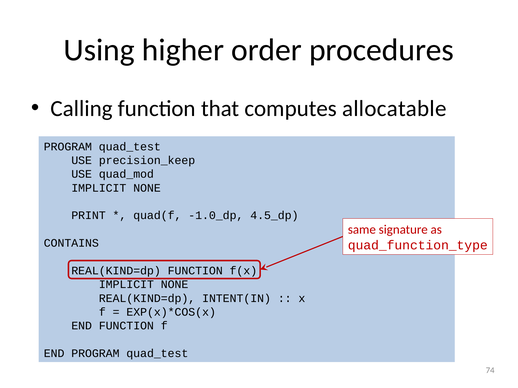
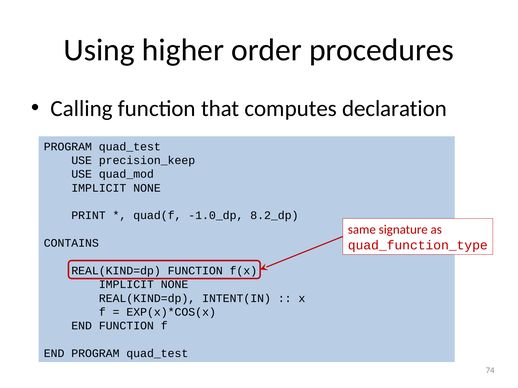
allocatable: allocatable -> declaration (394, 109)
4.5_dp: 4.5_dp -> 8.2_dp (274, 216)
